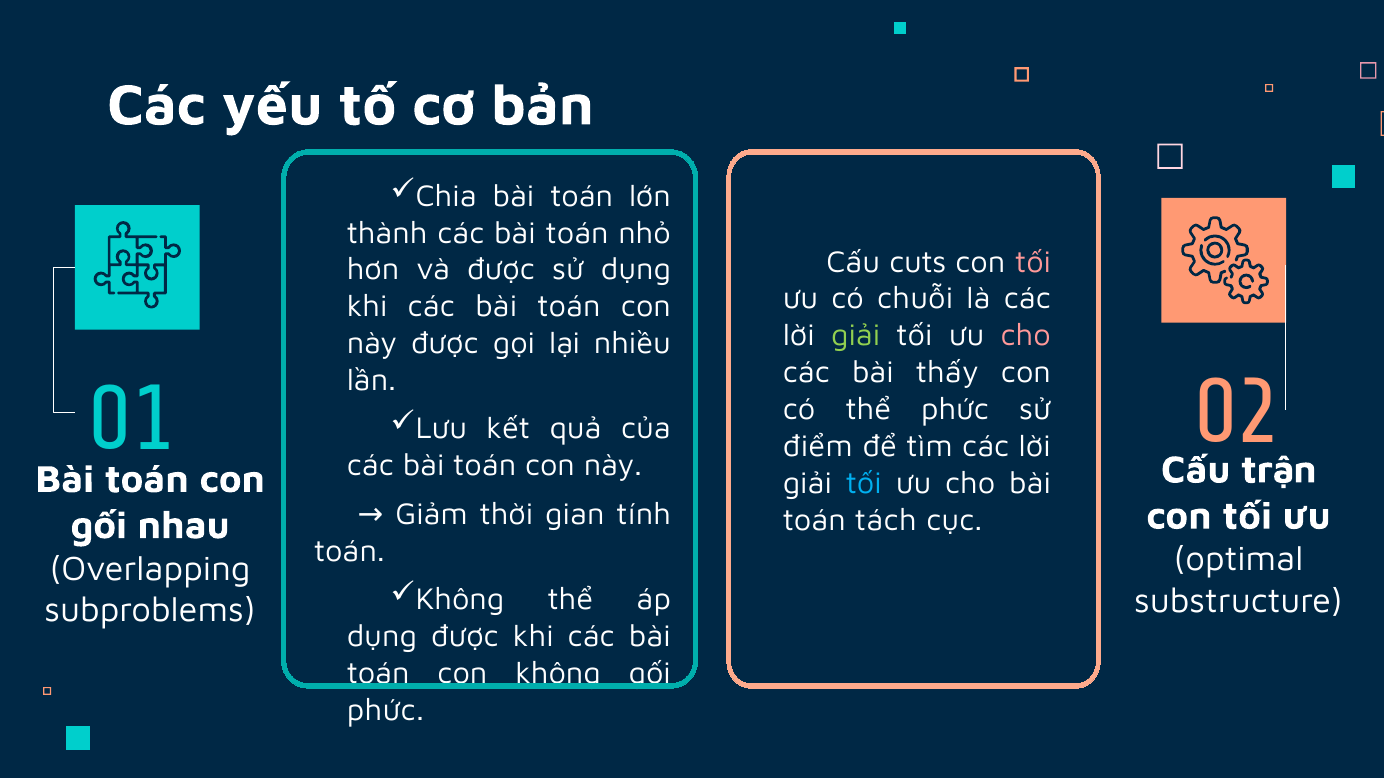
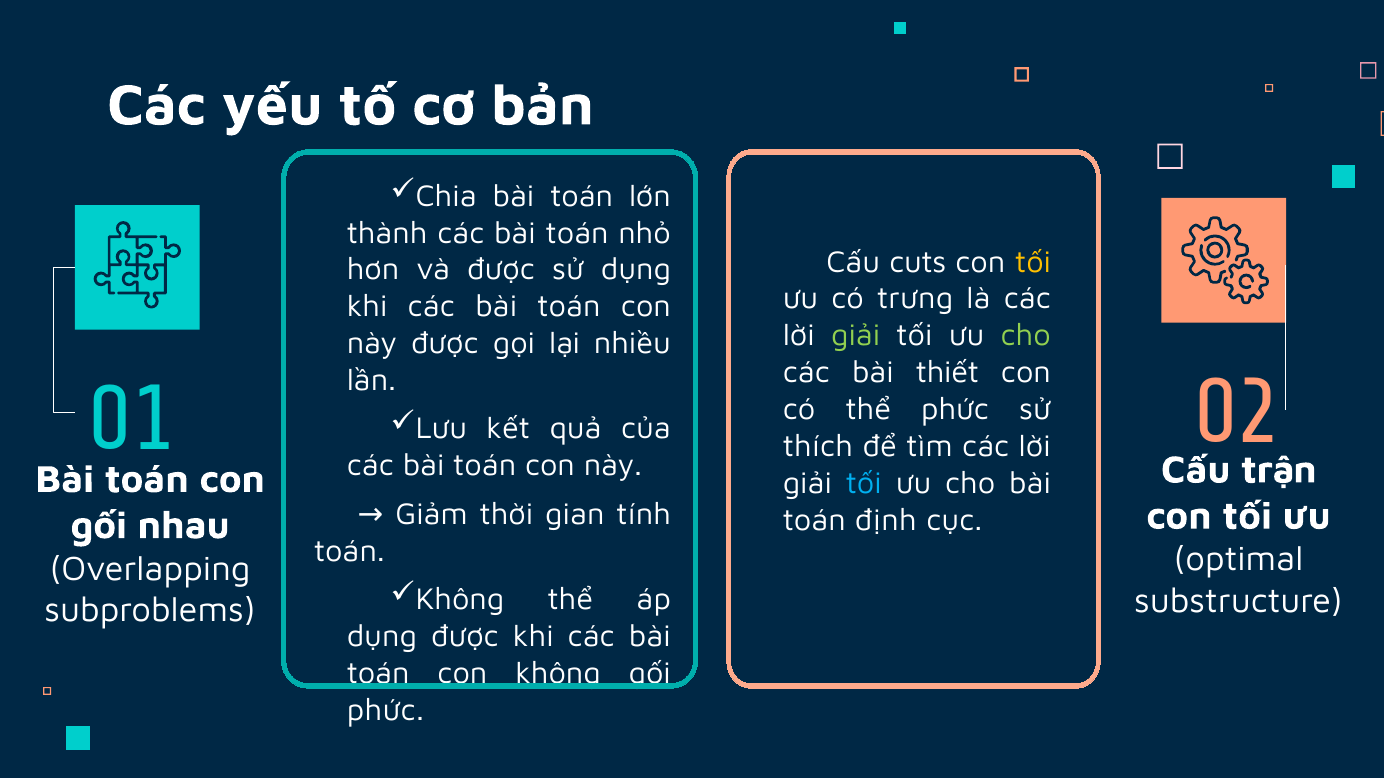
tối colour: pink -> yellow (1033, 262)
chuỗi: chuỗi -> trưng (915, 299)
cho colour: pink -> light green (1026, 336)
thấy: thấy -> thiết (947, 373)
điểm: điểm -> thích (818, 447)
tách: tách -> định (886, 520)
